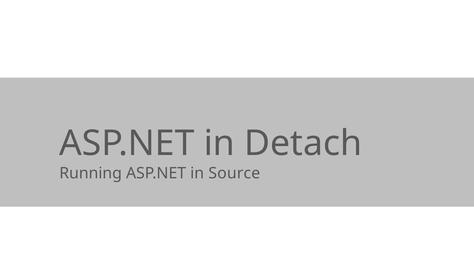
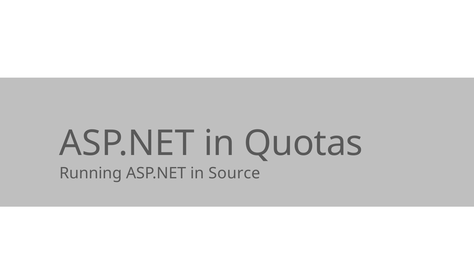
Detach: Detach -> Quotas (303, 143)
